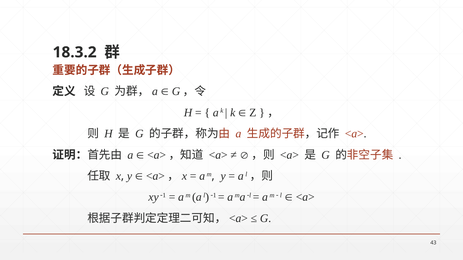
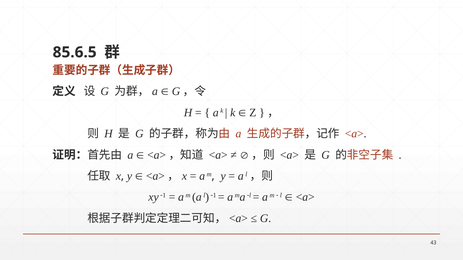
18.3.2: 18.3.2 -> 85.6.5 (75, 52)
